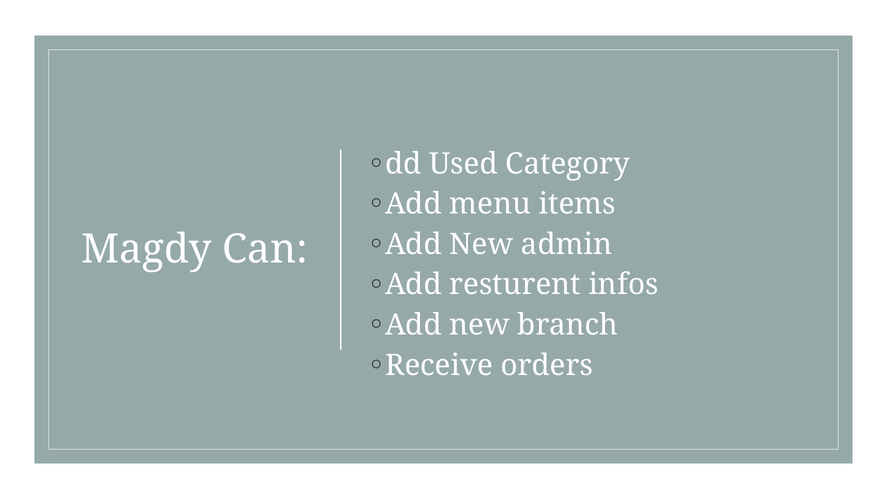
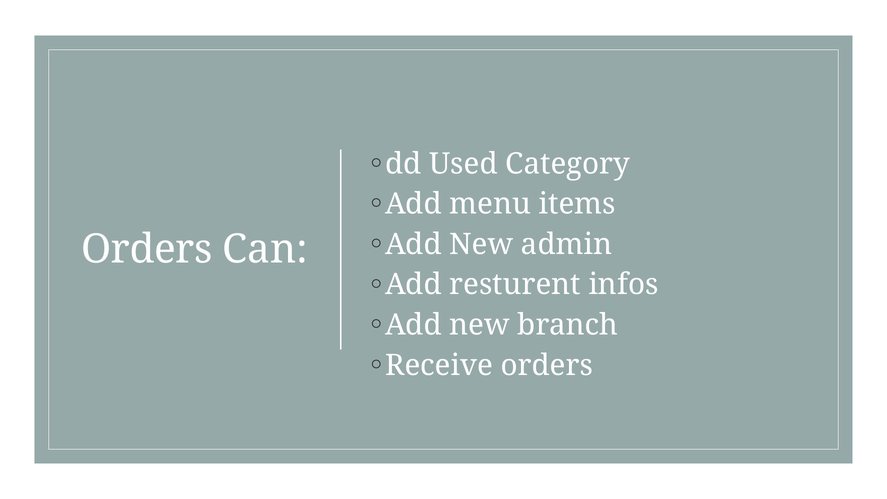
Magdy: Magdy -> Orders (147, 249)
